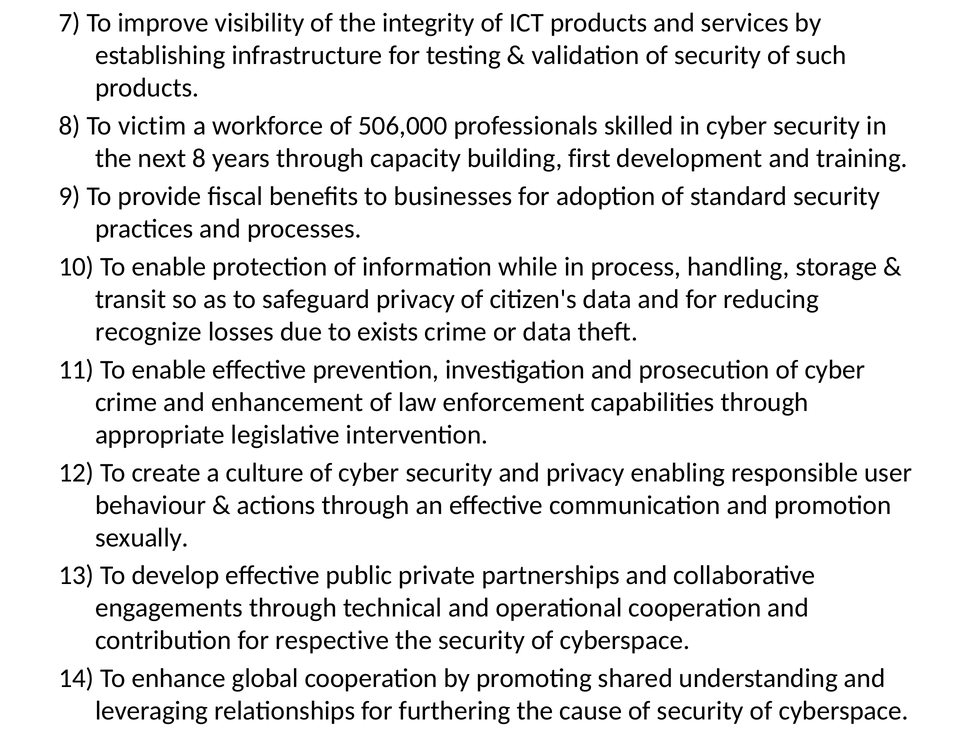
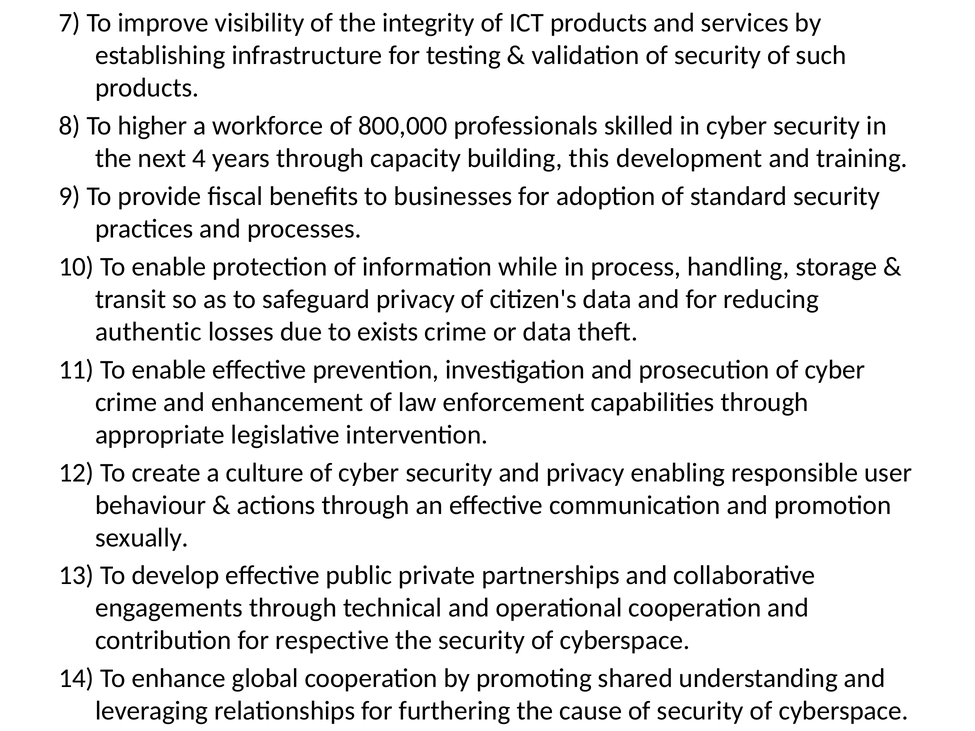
victim: victim -> higher (152, 126)
506,000: 506,000 -> 800,000 (403, 126)
next 8: 8 -> 4 (199, 158)
first: first -> this (589, 158)
recognize: recognize -> authentic (148, 332)
